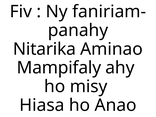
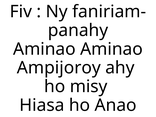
Nitarika: Nitarika -> Aminao (44, 49)
Mampifaly: Mampifaly -> Ampijoroy (59, 68)
